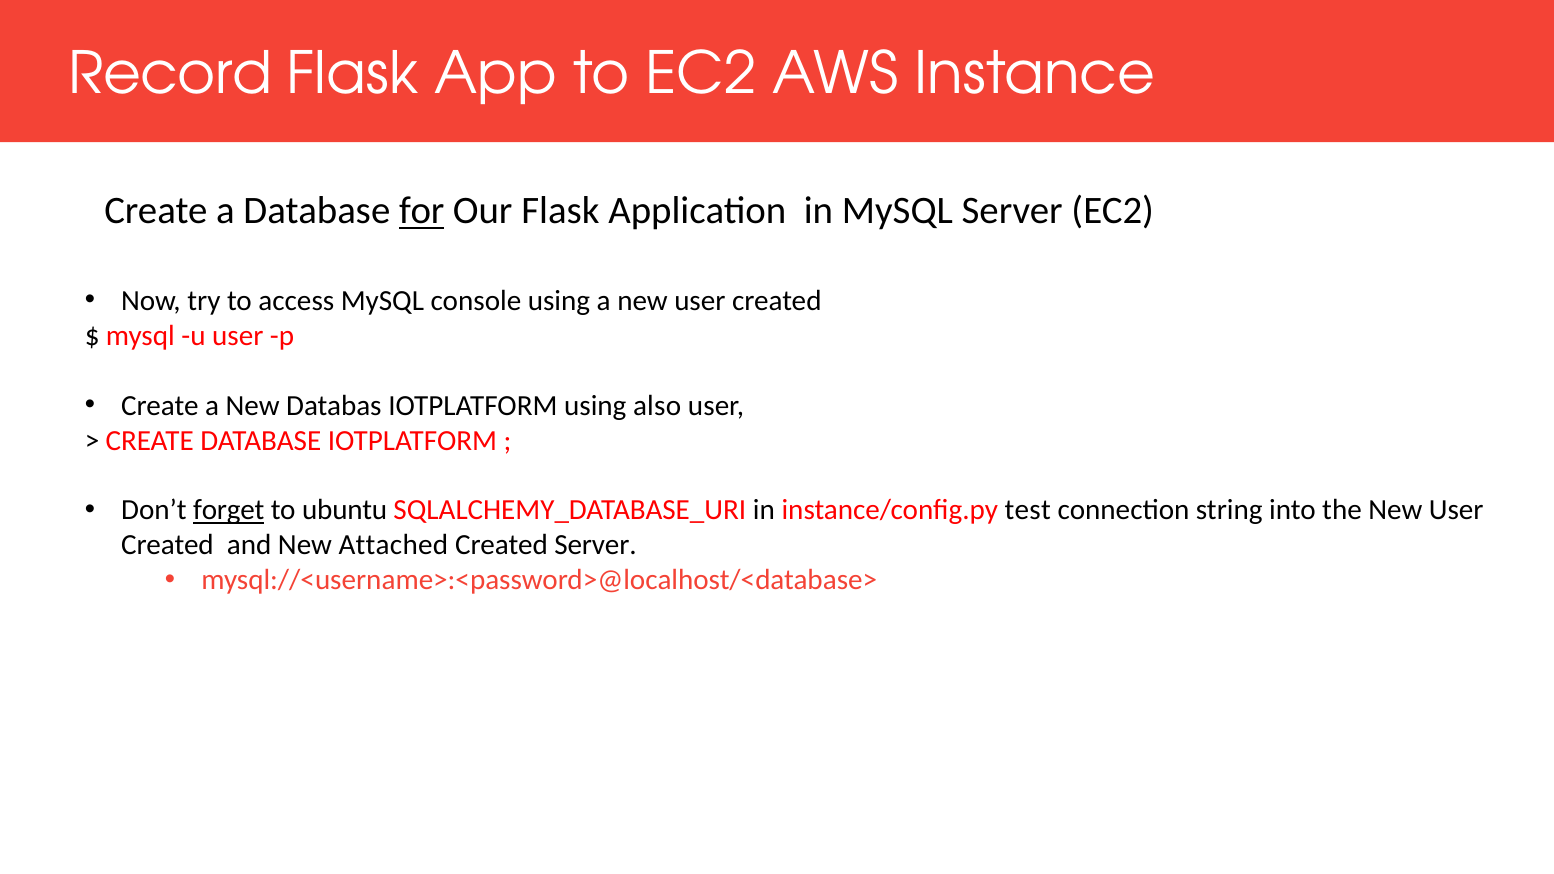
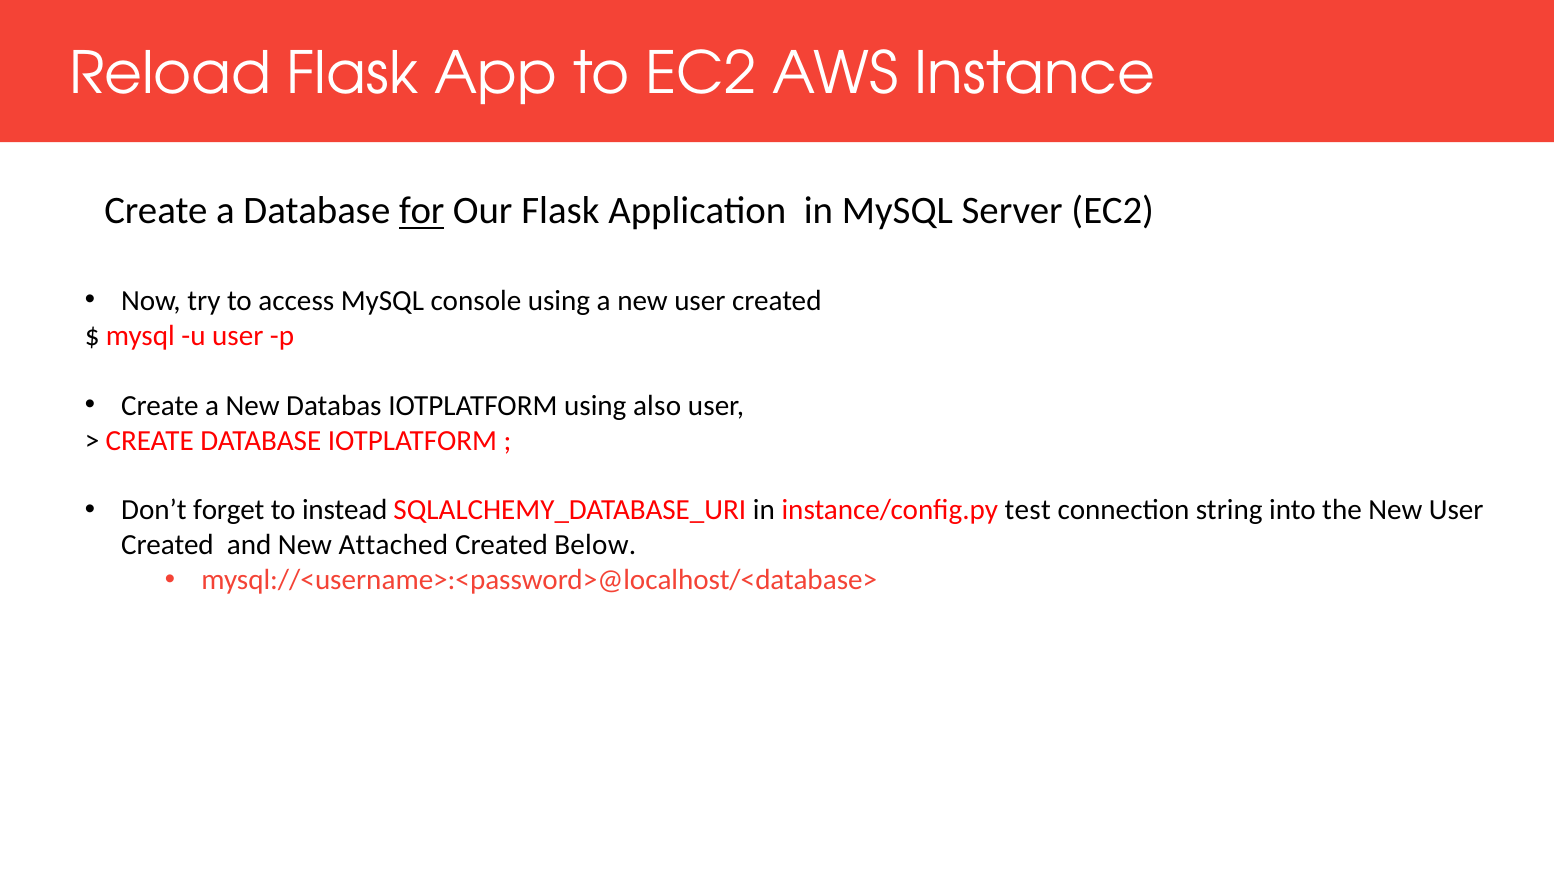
Record: Record -> Reload (170, 74)
forget underline: present -> none (229, 510)
ubuntu: ubuntu -> instead (345, 510)
Created Server: Server -> Below (595, 545)
